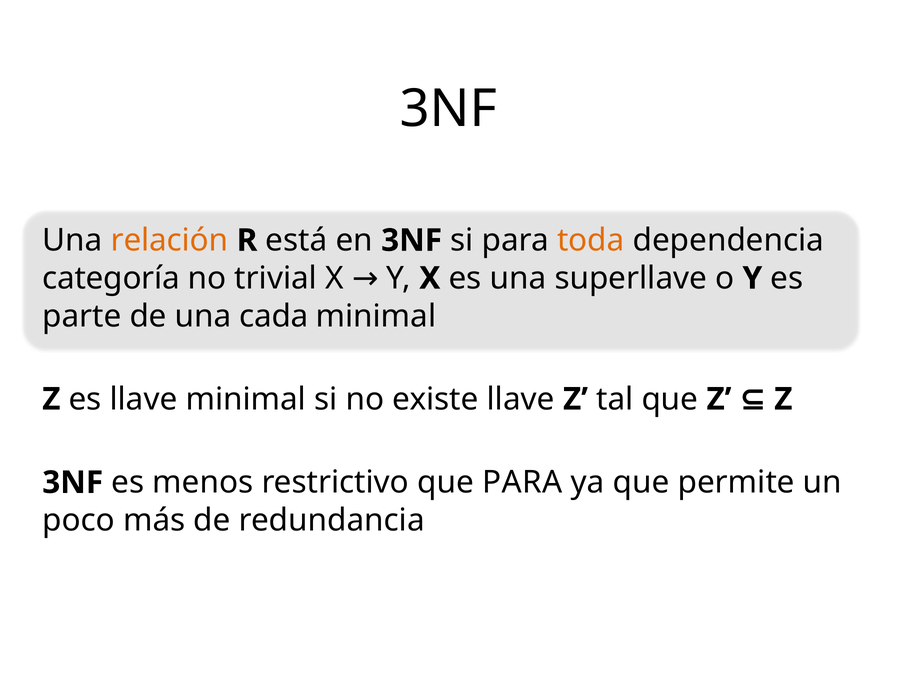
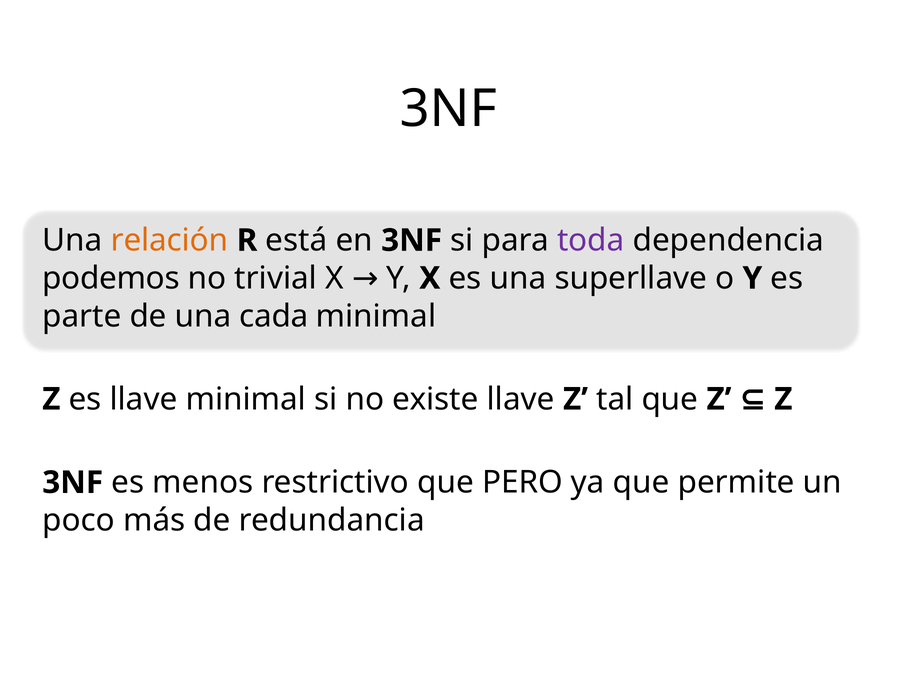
toda colour: orange -> purple (591, 240)
categoría: categoría -> podemos (111, 278)
que PARA: PARA -> PERO (522, 482)
